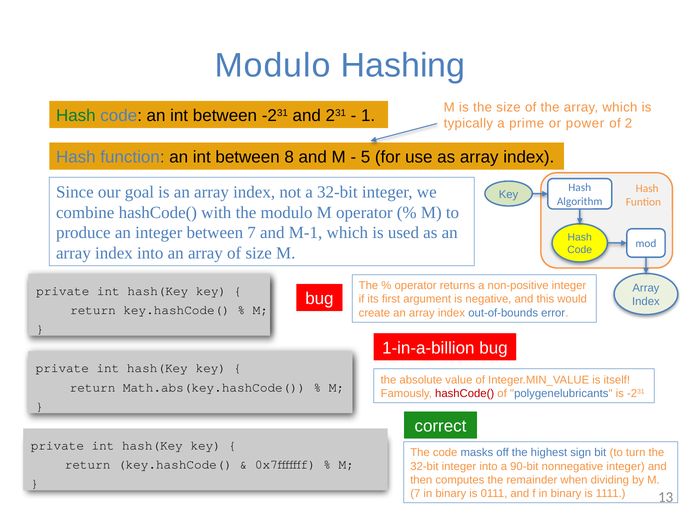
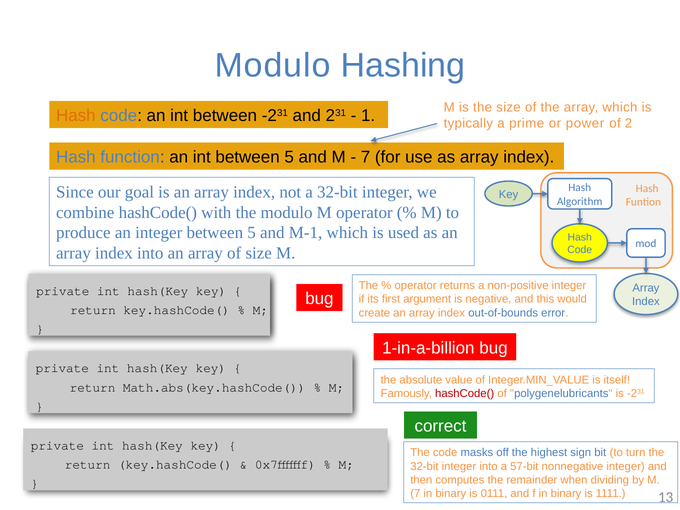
Hash colour: green -> orange (76, 116)
int between 8: 8 -> 5 (289, 157)
5: 5 -> 7 (366, 157)
integer between 7: 7 -> 5 (252, 233)
90-bit: 90-bit -> 57-bit (524, 466)
